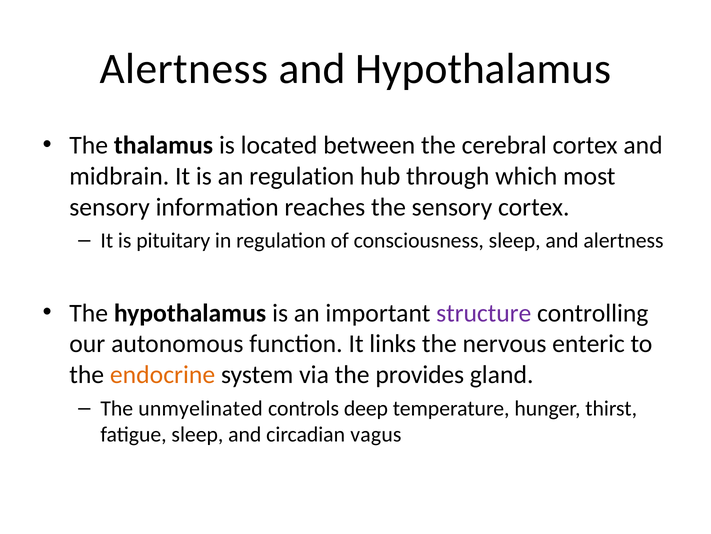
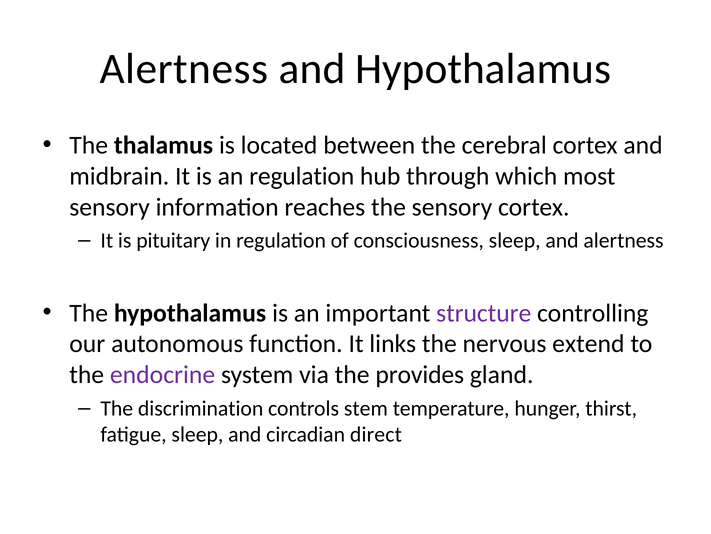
enteric: enteric -> extend (588, 343)
endocrine colour: orange -> purple (163, 374)
unmyelinated: unmyelinated -> discrimination (201, 408)
deep: deep -> stem (366, 408)
vagus: vagus -> direct (376, 434)
